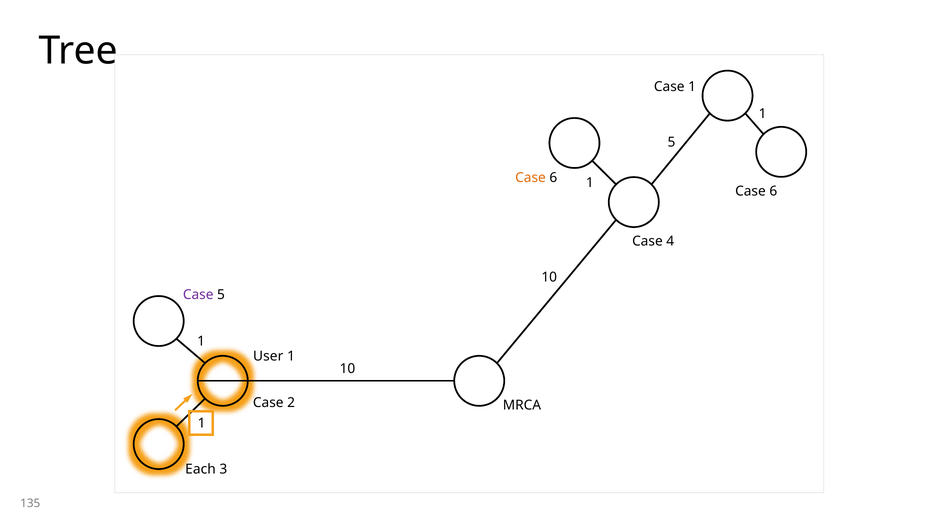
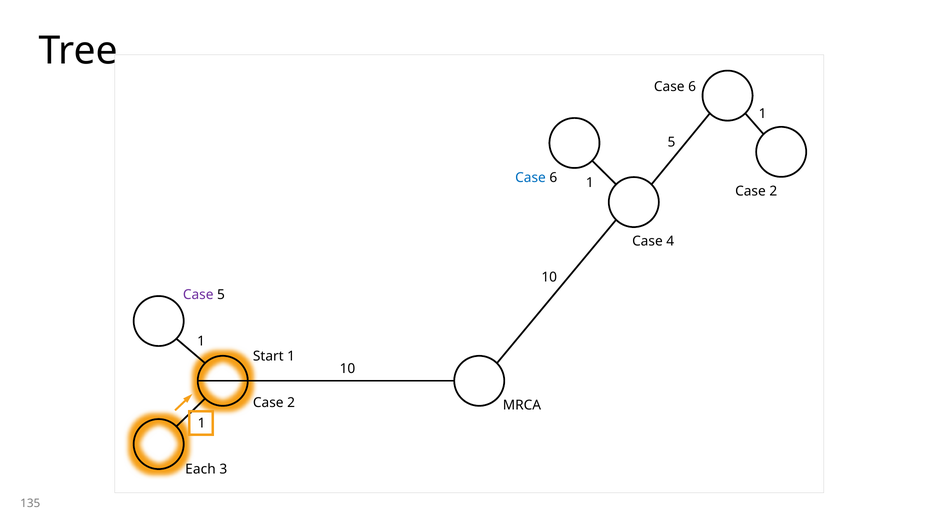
1: 1 -> 6 (692, 87)
Case colour: orange -> blue (531, 178)
6: 6 -> 2 (773, 191)
User: User -> Start (268, 357)
